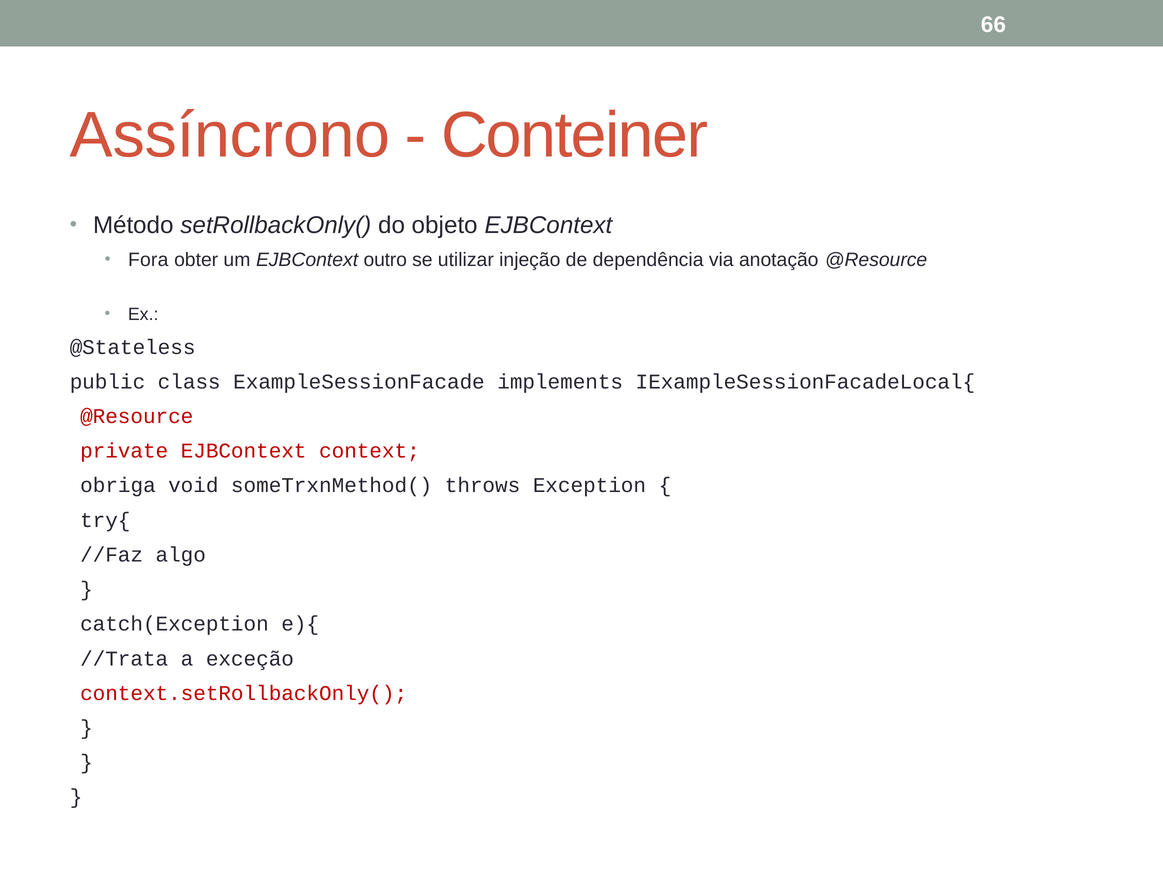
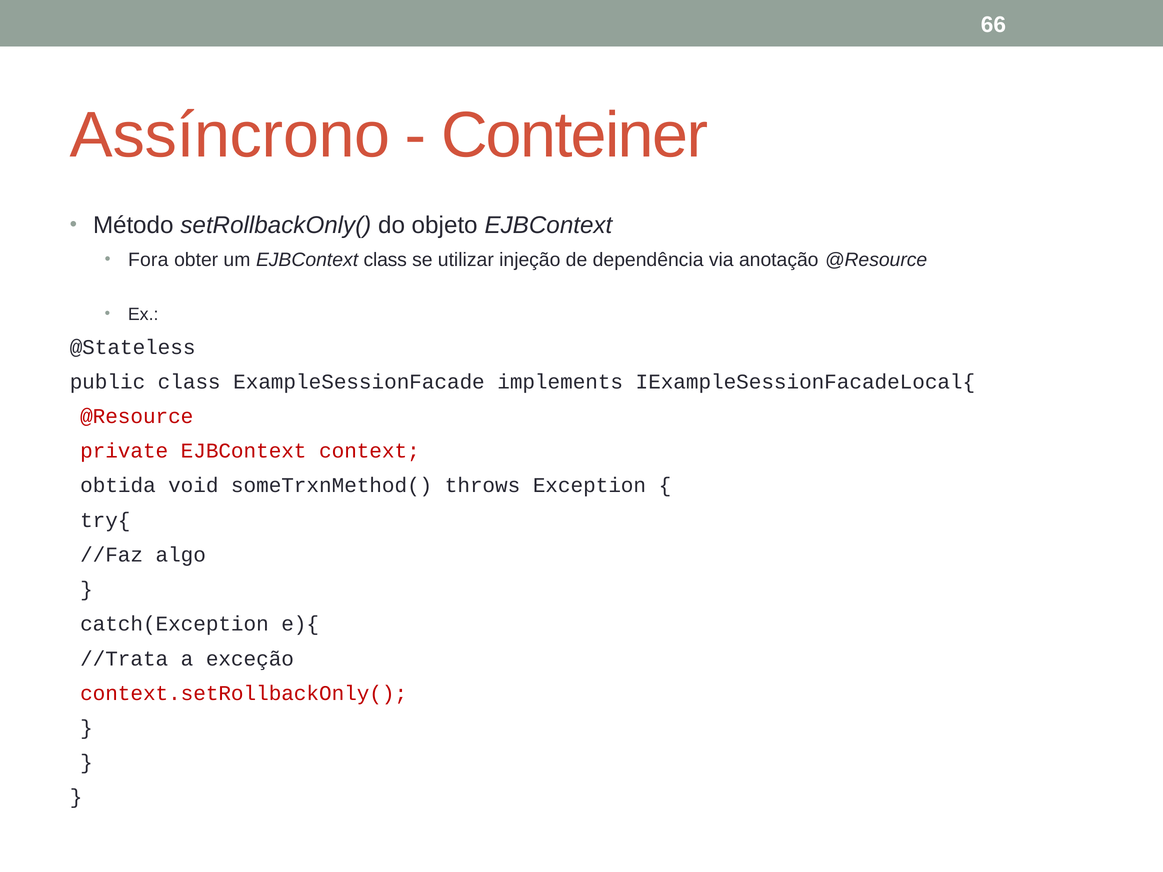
EJBContext outro: outro -> class (385, 260)
obriga: obriga -> obtida (118, 486)
